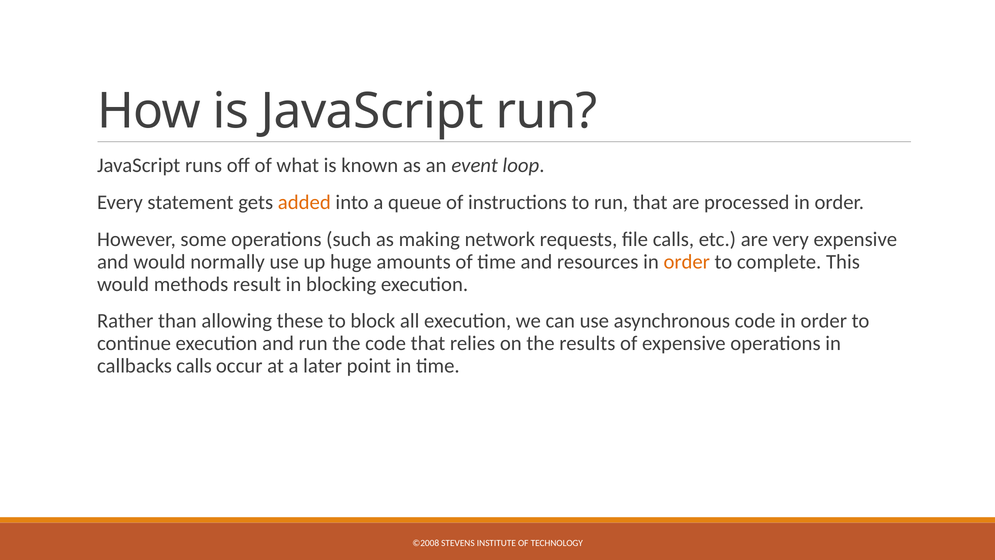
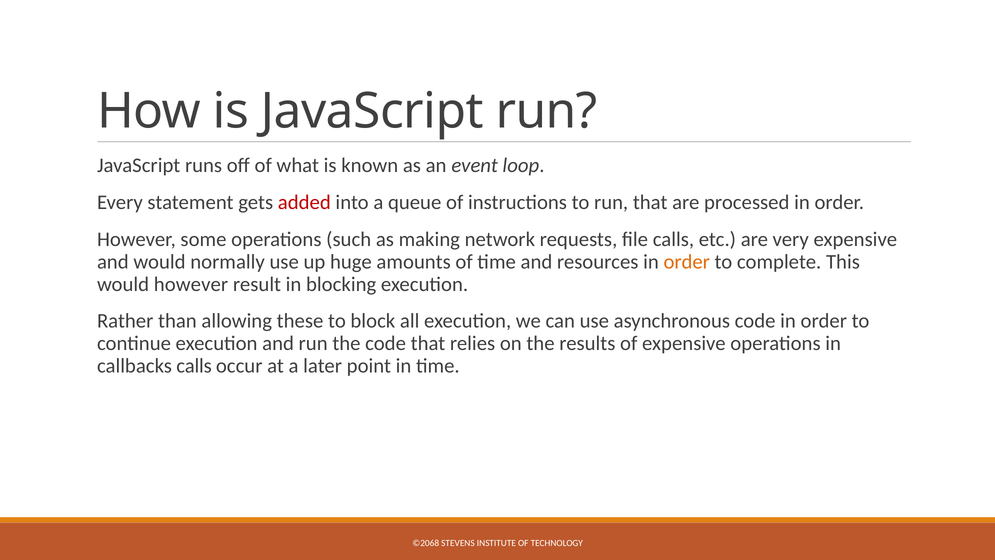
added colour: orange -> red (304, 202)
would methods: methods -> however (191, 284)
©2008: ©2008 -> ©2068 (426, 543)
